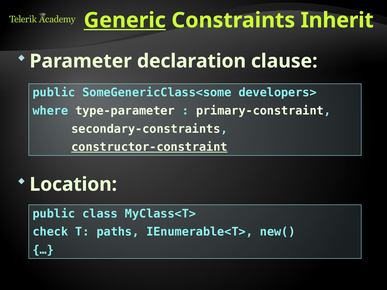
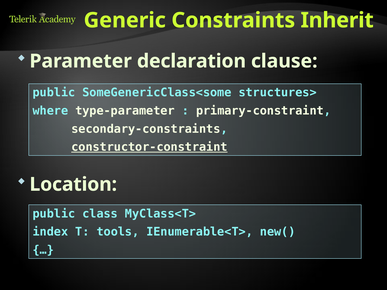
Generic underline: present -> none (125, 20)
developers>: developers> -> structures> (278, 93)
check: check -> index (50, 232)
paths: paths -> tools (118, 232)
